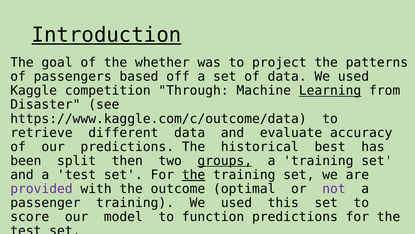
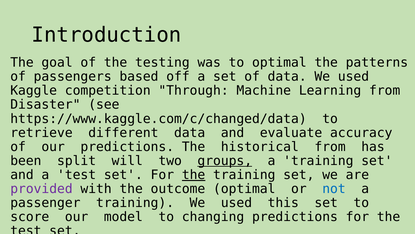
Introduction underline: present -> none (106, 35)
whether: whether -> testing (162, 62)
to project: project -> optimal (279, 62)
Learning underline: present -> none (330, 90)
https://www.kaggle.com/c/outcome/data: https://www.kaggle.com/c/outcome/data -> https://www.kaggle.com/c/changed/data (158, 118)
historical best: best -> from (330, 146)
then: then -> will (127, 160)
not colour: purple -> blue (334, 188)
function: function -> changing (213, 216)
